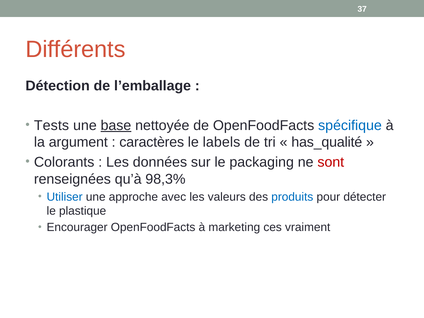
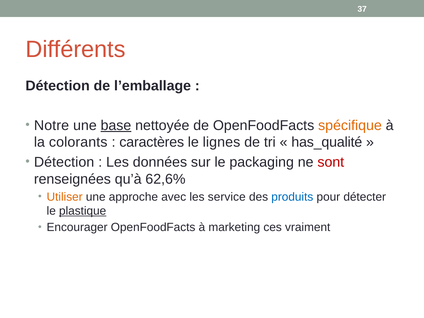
Tests: Tests -> Notre (51, 125)
spécifique colour: blue -> orange (350, 125)
argument: argument -> colorants (78, 142)
labels: labels -> lignes (221, 142)
Colorants: Colorants -> Détection (64, 162)
98,3%: 98,3% -> 62,6% (165, 179)
Utiliser colour: blue -> orange (65, 197)
valeurs: valeurs -> service (227, 197)
plastique underline: none -> present (83, 211)
